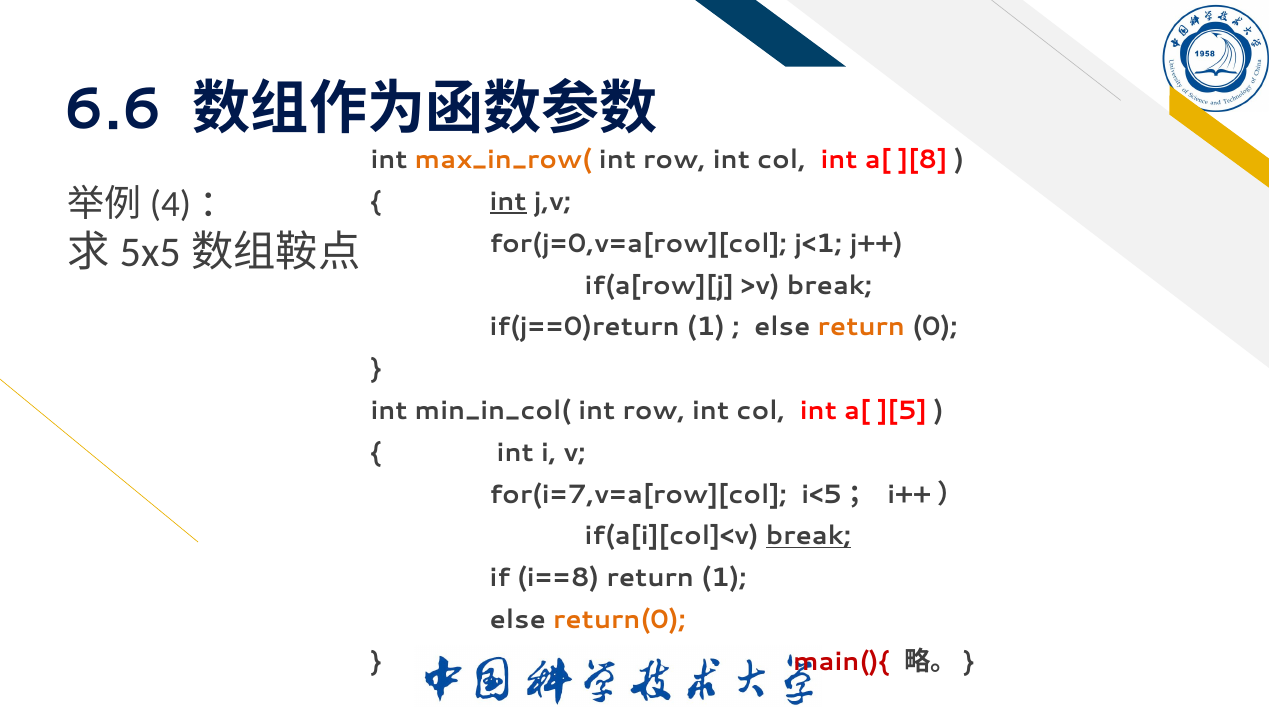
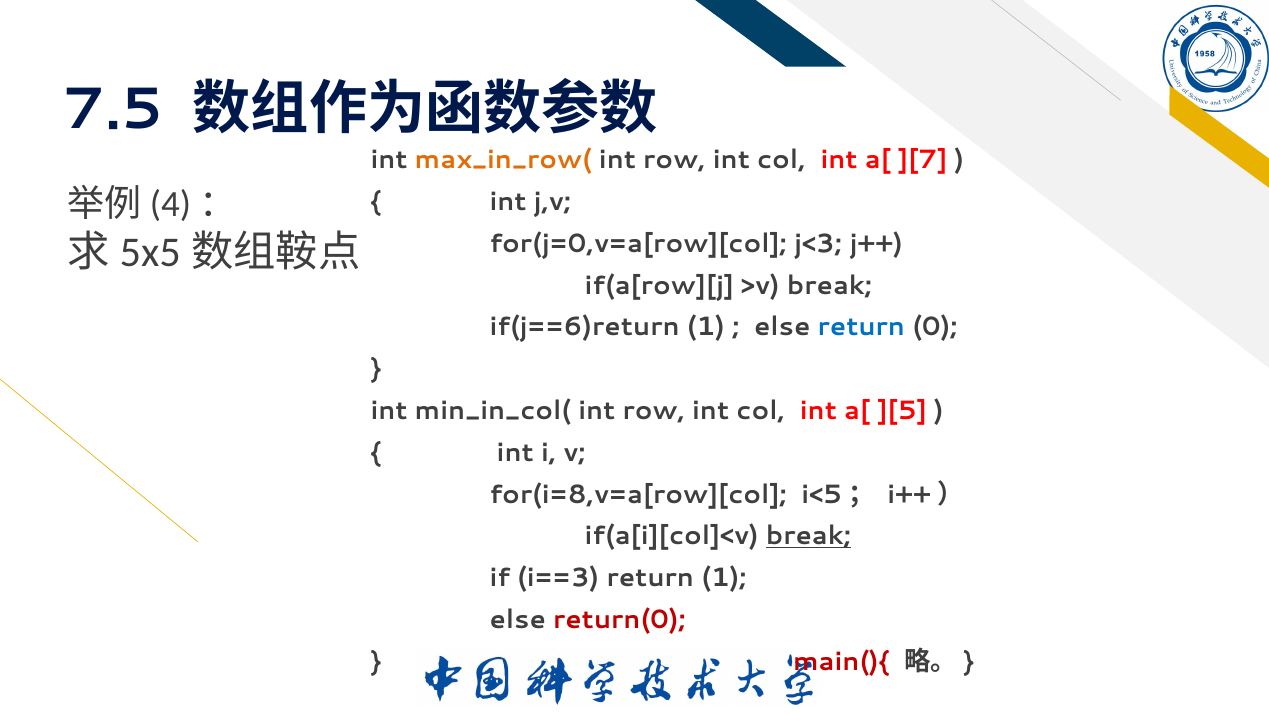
6.6: 6.6 -> 7.5 (113, 109)
][8: ][8 -> ][7 (923, 160)
int underline: present -> none (508, 202)
j<1: j<1 -> j<3 (818, 244)
if(j==0)return: if(j==0)return -> if(j==6)return (585, 327)
return colour: orange -> blue (861, 327)
for(i=7,v=a[row][col: for(i=7,v=a[row][col -> for(i=8,v=a[row][col (638, 494)
i==8: i==8 -> i==3 (558, 578)
return(0 colour: orange -> red (620, 620)
